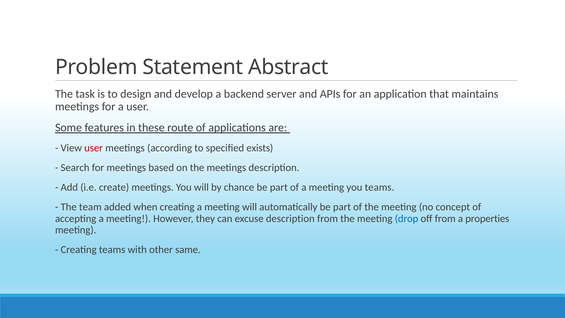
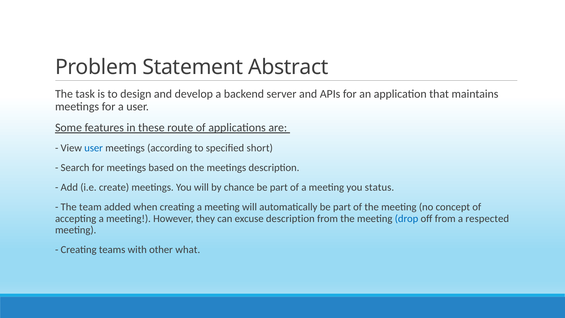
user colour: red -> blue (94, 148)
exists: exists -> short (260, 148)
you teams: teams -> status (379, 187)
properties: properties -> respected (487, 218)
same: same -> what (188, 250)
